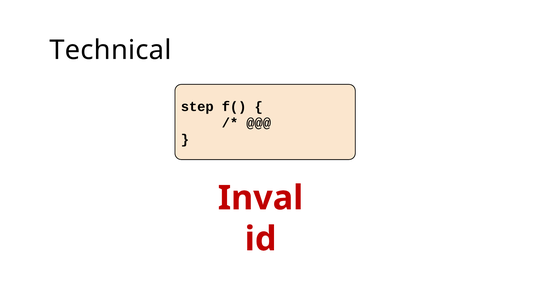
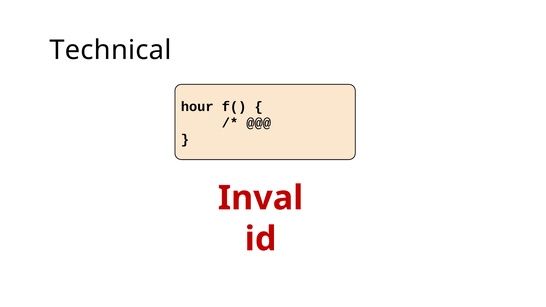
step: step -> hour (197, 107)
